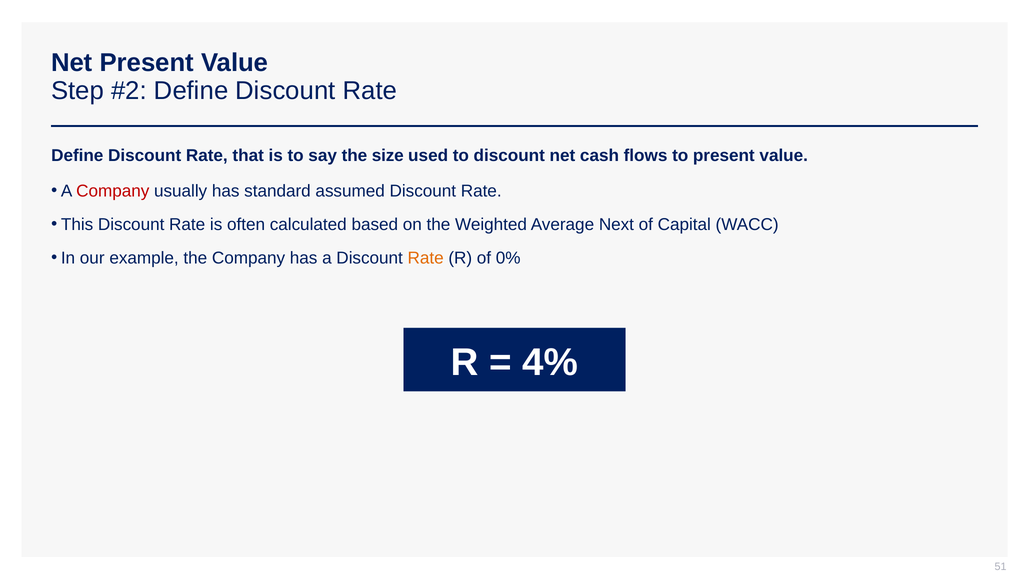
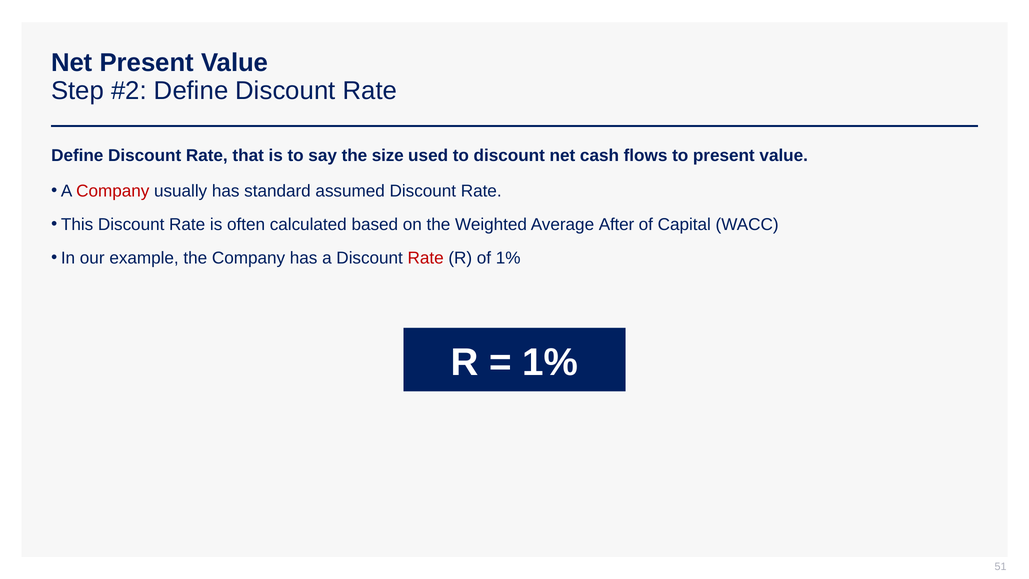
Next: Next -> After (617, 225)
Rate colour: orange -> red (426, 258)
of 0%: 0% -> 1% (508, 258)
4%: 4% -> 1% (550, 362)
